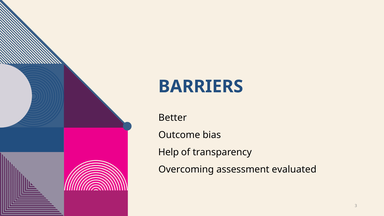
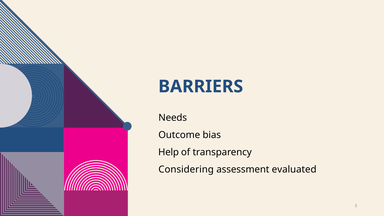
Better: Better -> Needs (173, 118)
Overcoming: Overcoming -> Considering (186, 169)
